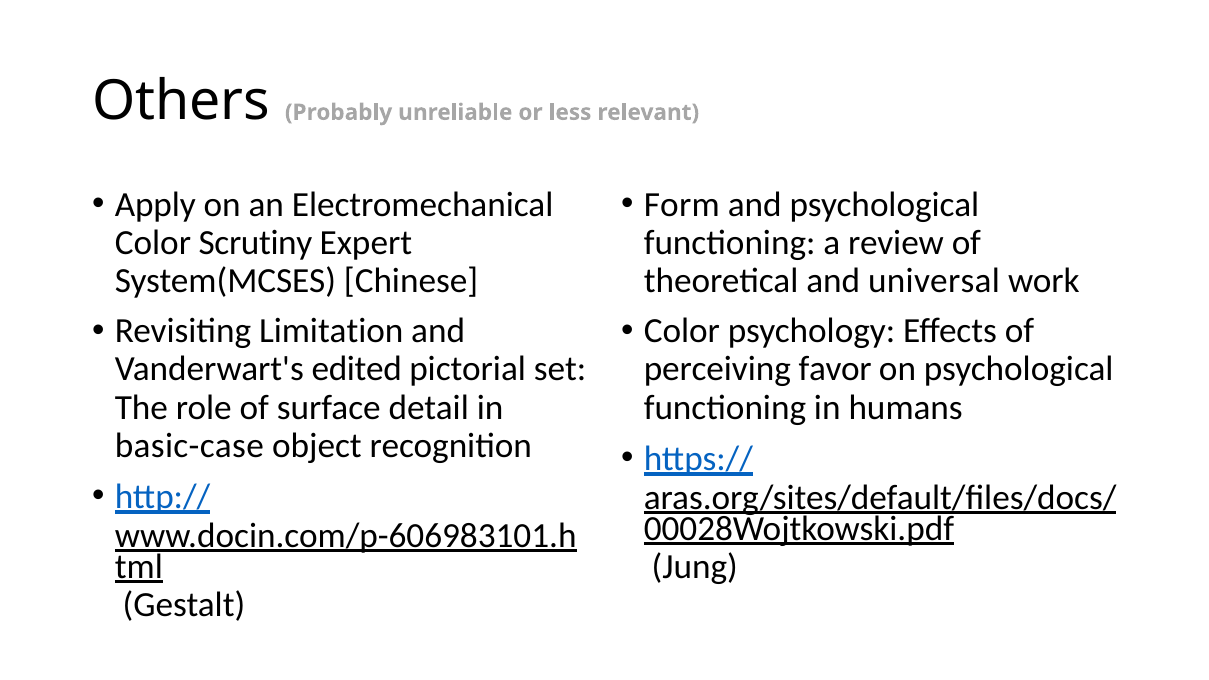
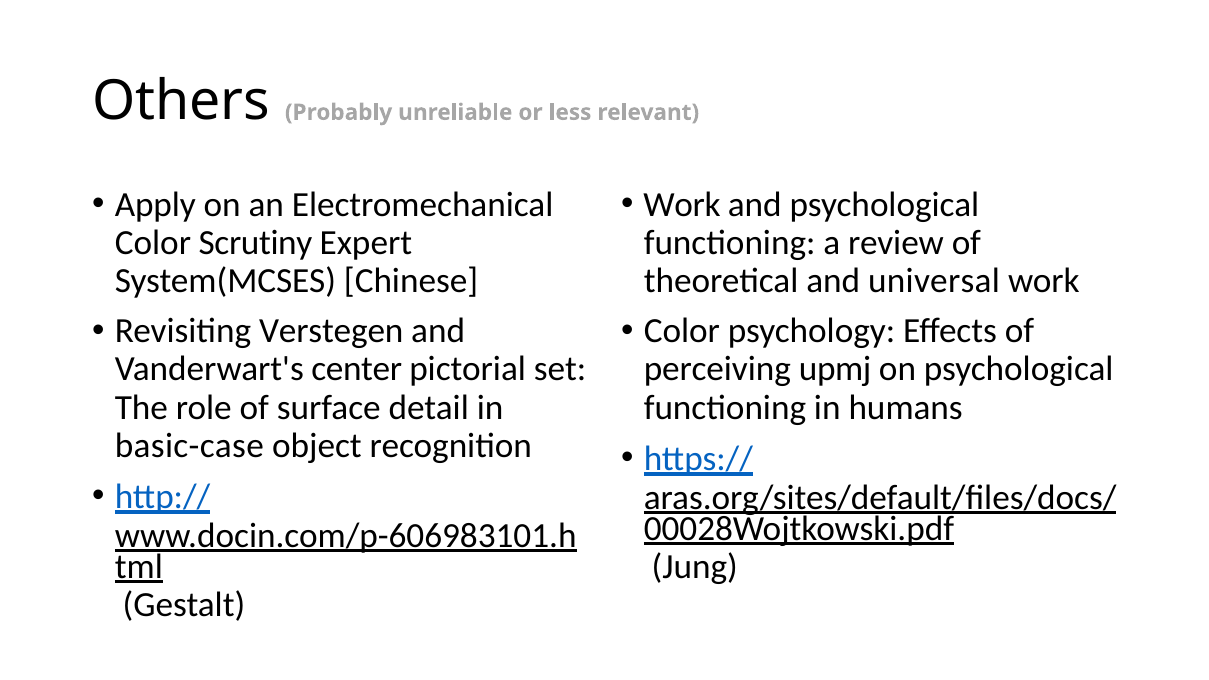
Form: Form -> Work (682, 204)
Limitation: Limitation -> Verstegen (331, 331)
edited: edited -> center (357, 369)
favor: favor -> upmj (835, 369)
